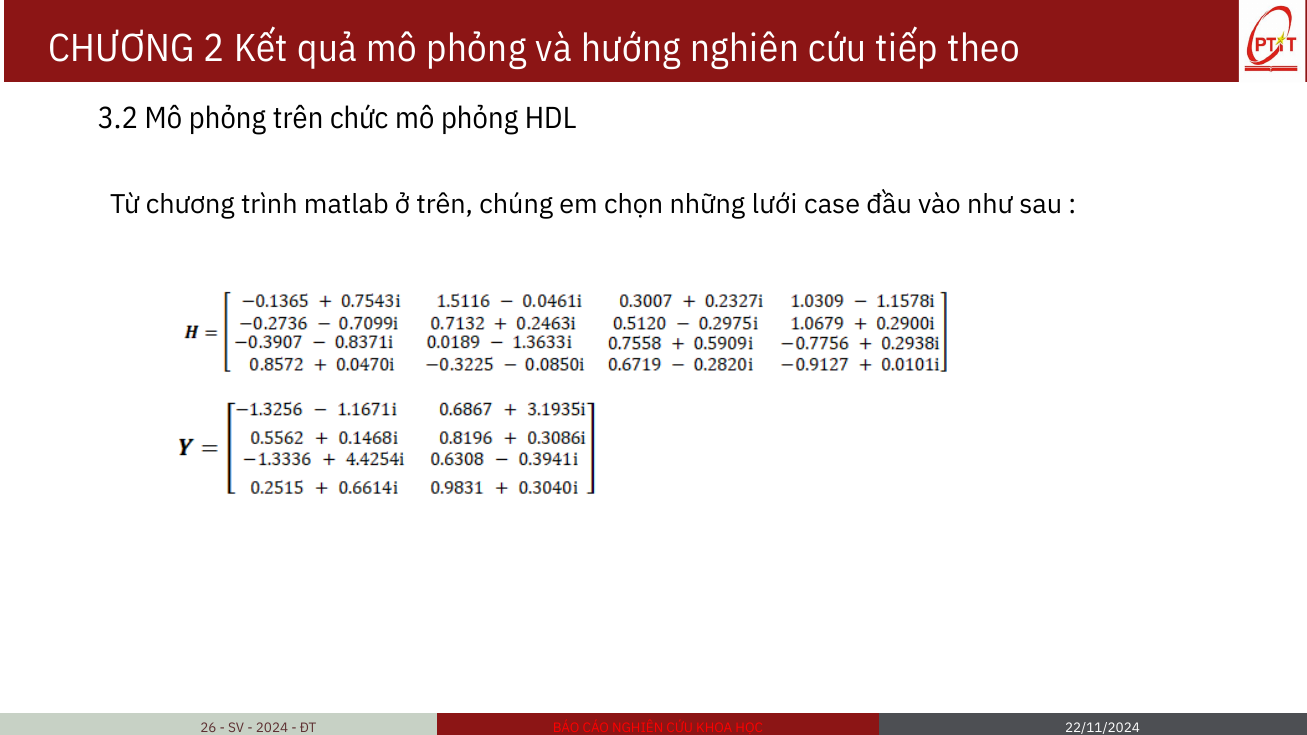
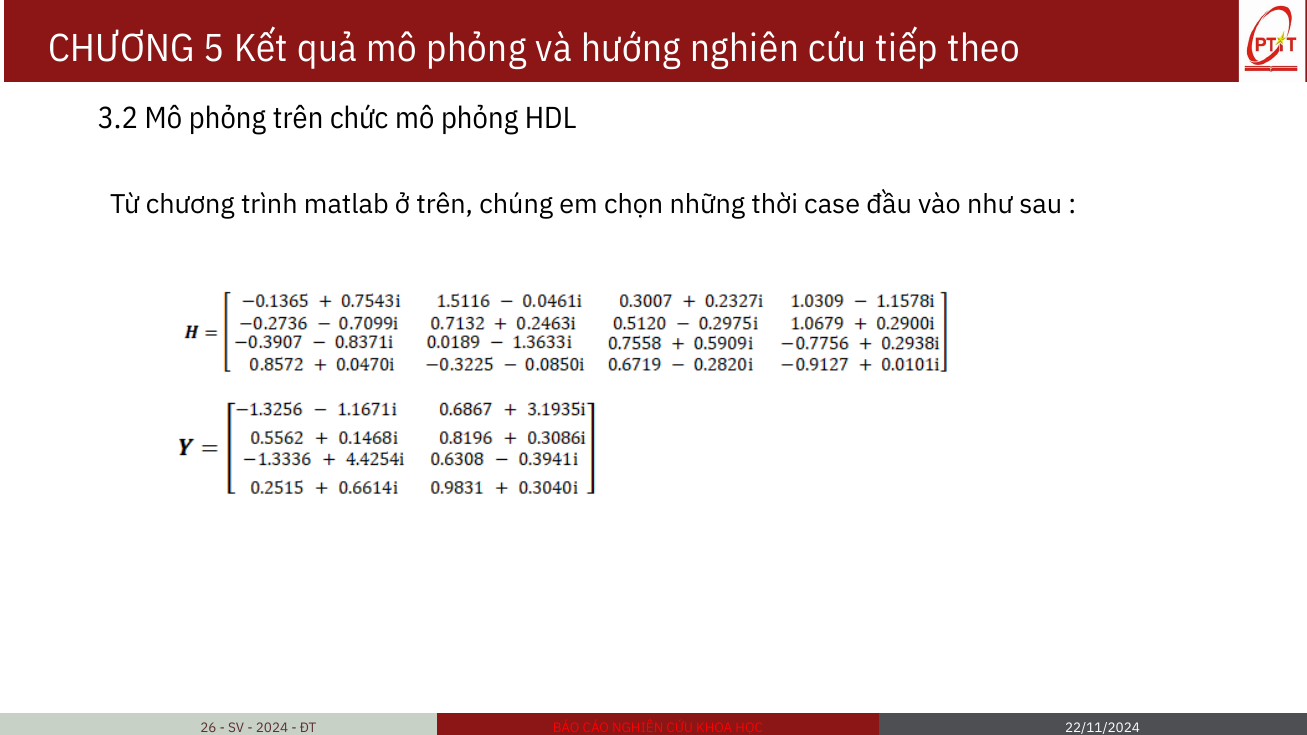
2: 2 -> 5 (214, 48)
lưới: lưới -> thời (775, 205)
